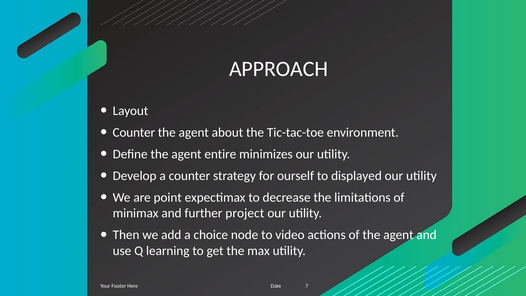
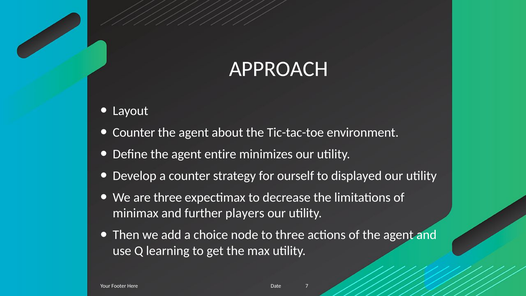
are point: point -> three (168, 197)
project: project -> players (245, 213)
to video: video -> three (290, 235)
